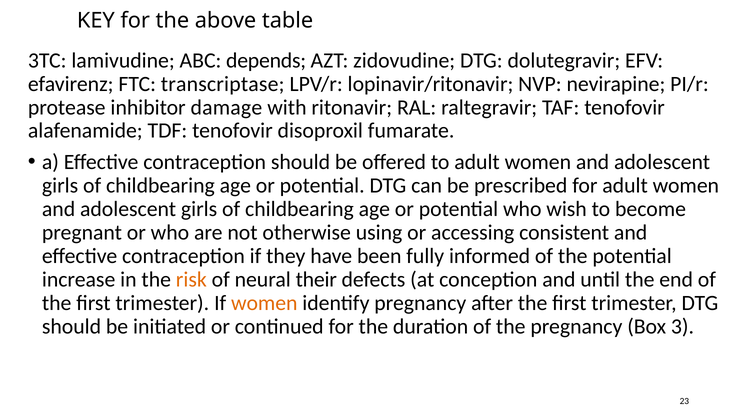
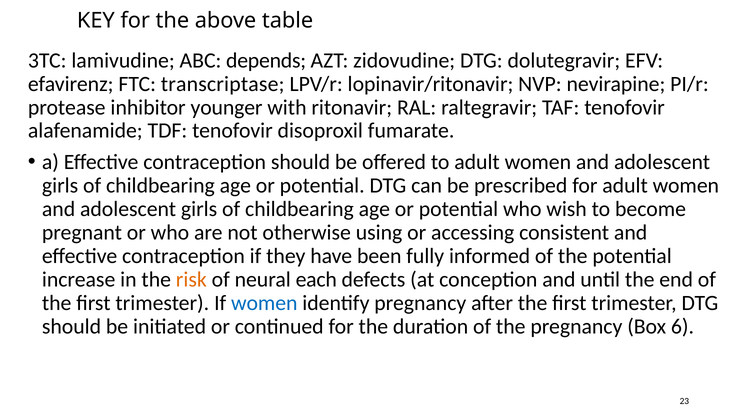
damage: damage -> younger (227, 107)
their: their -> each (316, 279)
women colour: orange -> blue (264, 303)
3: 3 -> 6 (682, 326)
